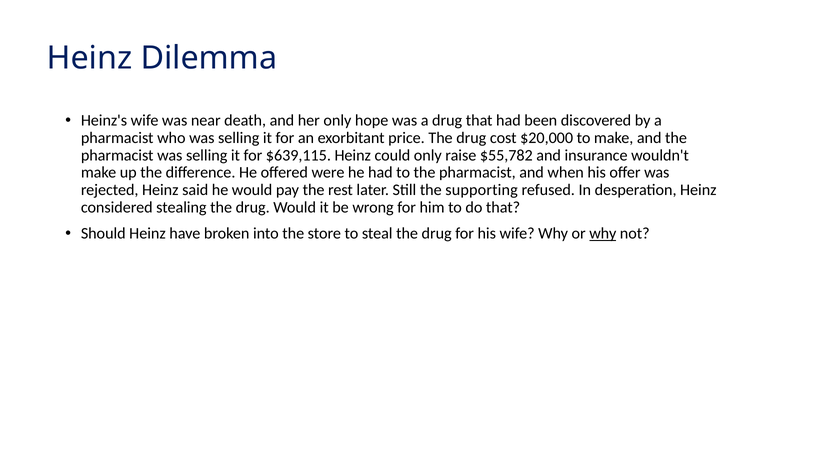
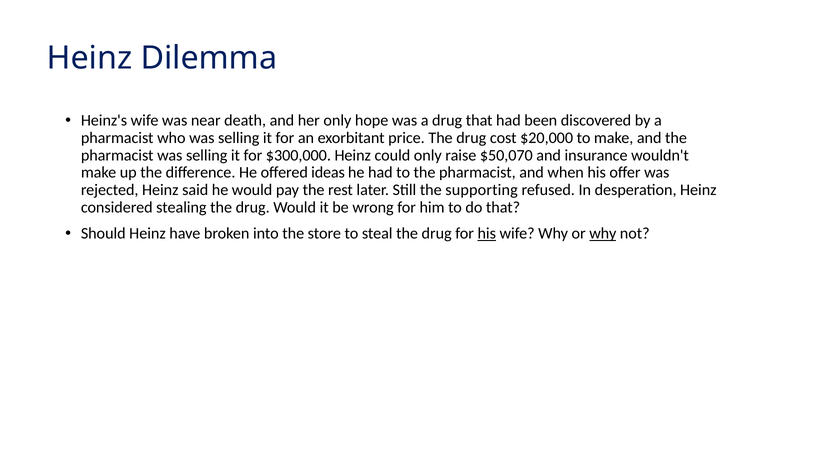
$639,115: $639,115 -> $300,000 (298, 155)
$55,782: $55,782 -> $50,070 (506, 155)
were: were -> ideas (328, 173)
his underline: none -> present (487, 234)
